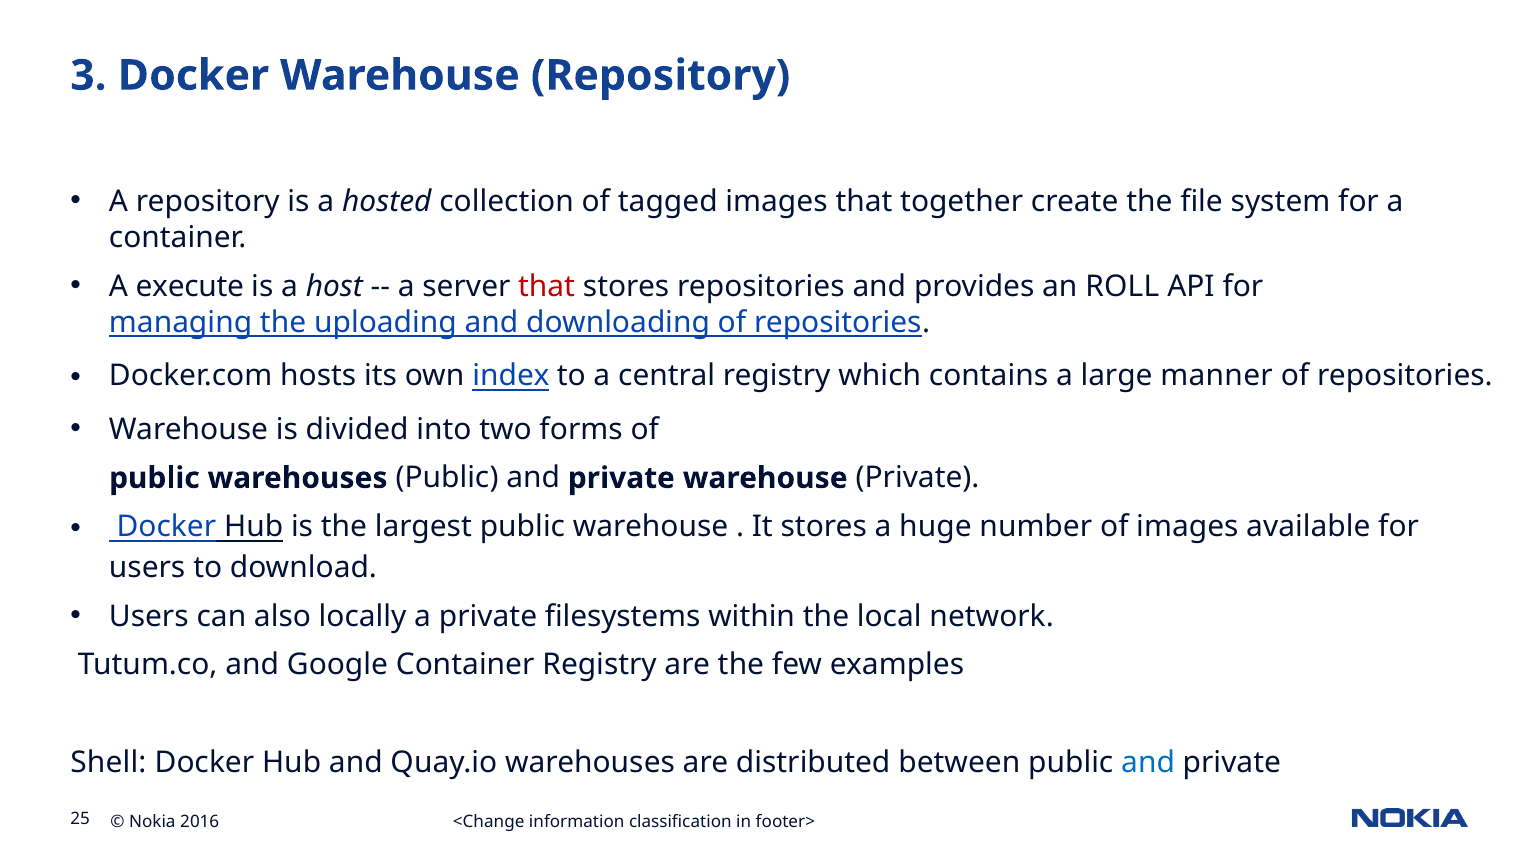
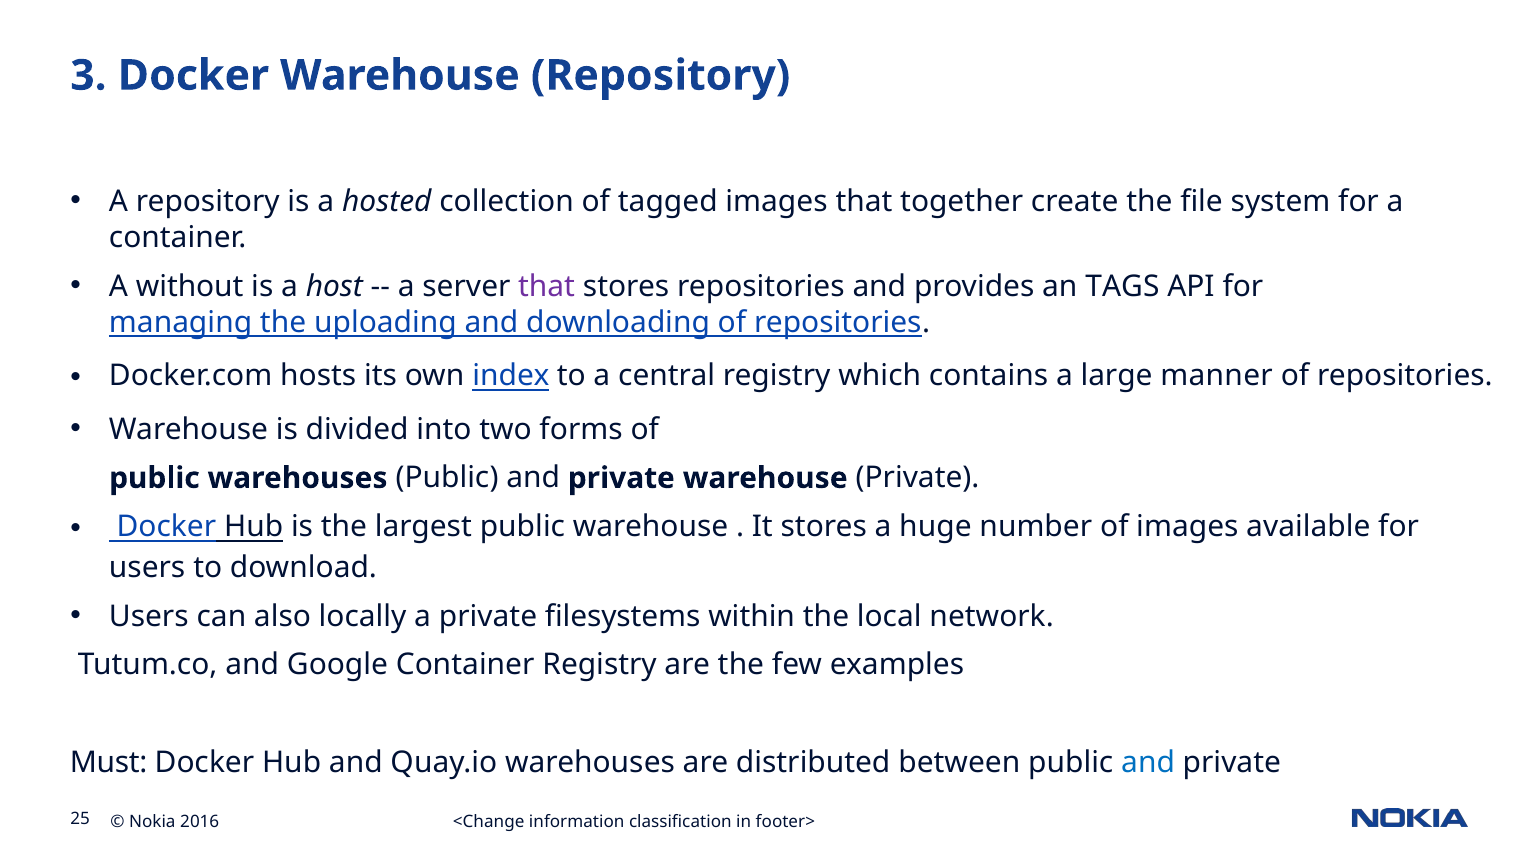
execute: execute -> without (190, 286)
that colour: red -> purple (547, 286)
ROLL: ROLL -> TAGS (1122, 286)
Shell: Shell -> Must (109, 763)
